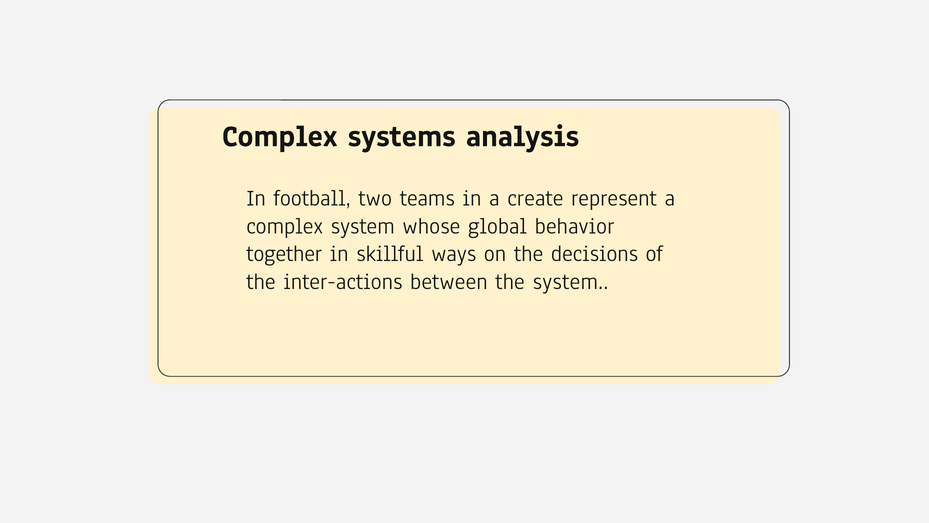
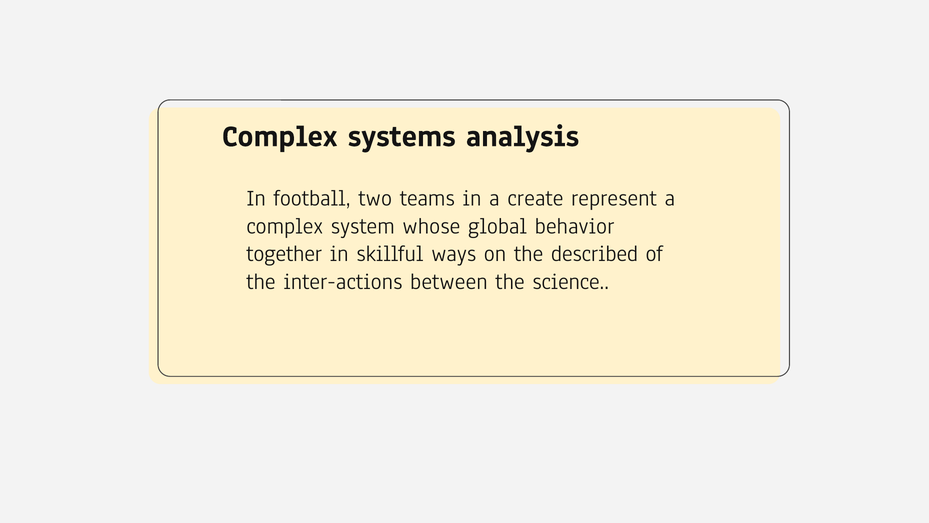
decisions: decisions -> described (595, 254)
the system: system -> science (571, 281)
